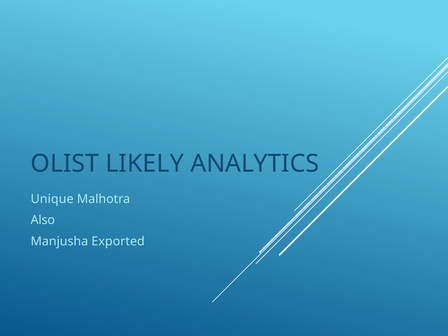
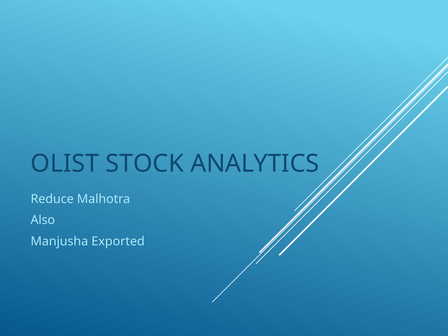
LIKELY: LIKELY -> STOCK (145, 164)
Unique: Unique -> Reduce (52, 199)
